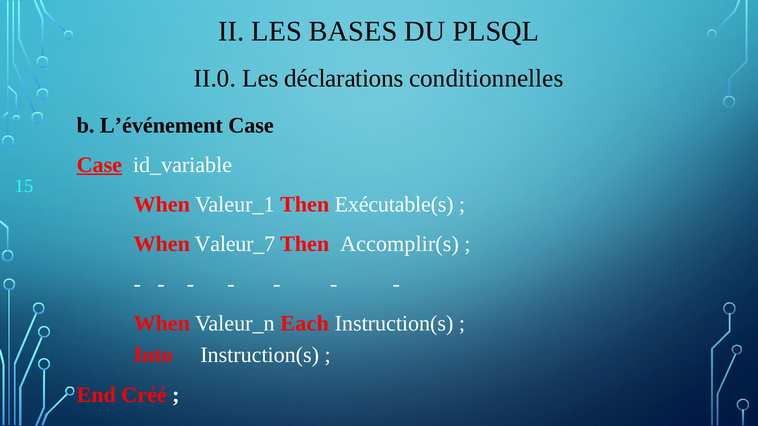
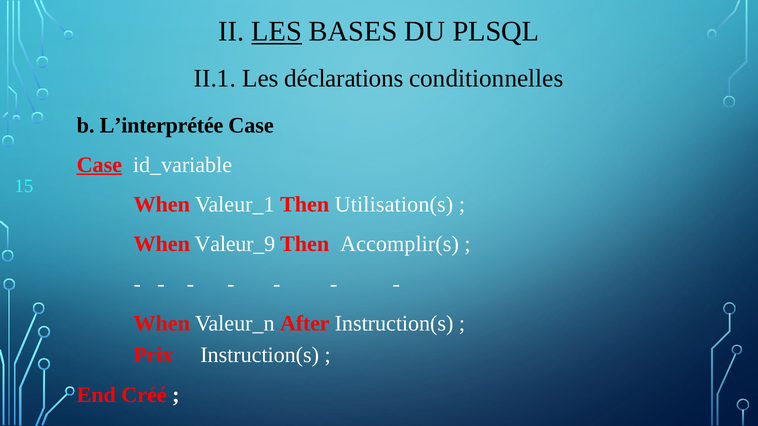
LES underline: none -> present (277, 31)
II.0: II.0 -> II.1 (215, 78)
L’événement: L’événement -> L’interprétée (162, 125)
Exécutable(s: Exécutable(s -> Utilisation(s (394, 205)
Valeur_7: Valeur_7 -> Valeur_9 (235, 244)
Each: Each -> After (305, 324)
Into: Into -> Prix (153, 355)
